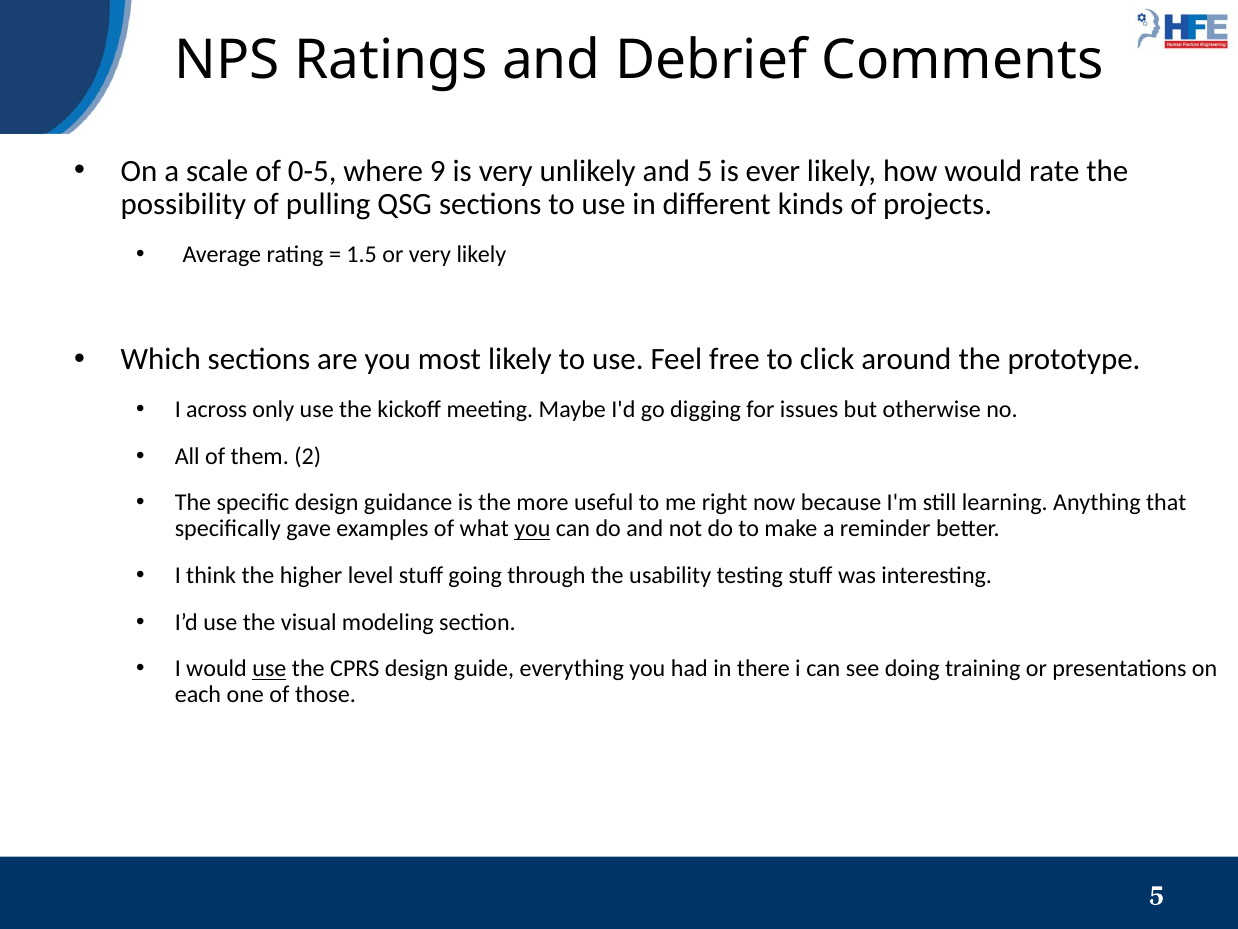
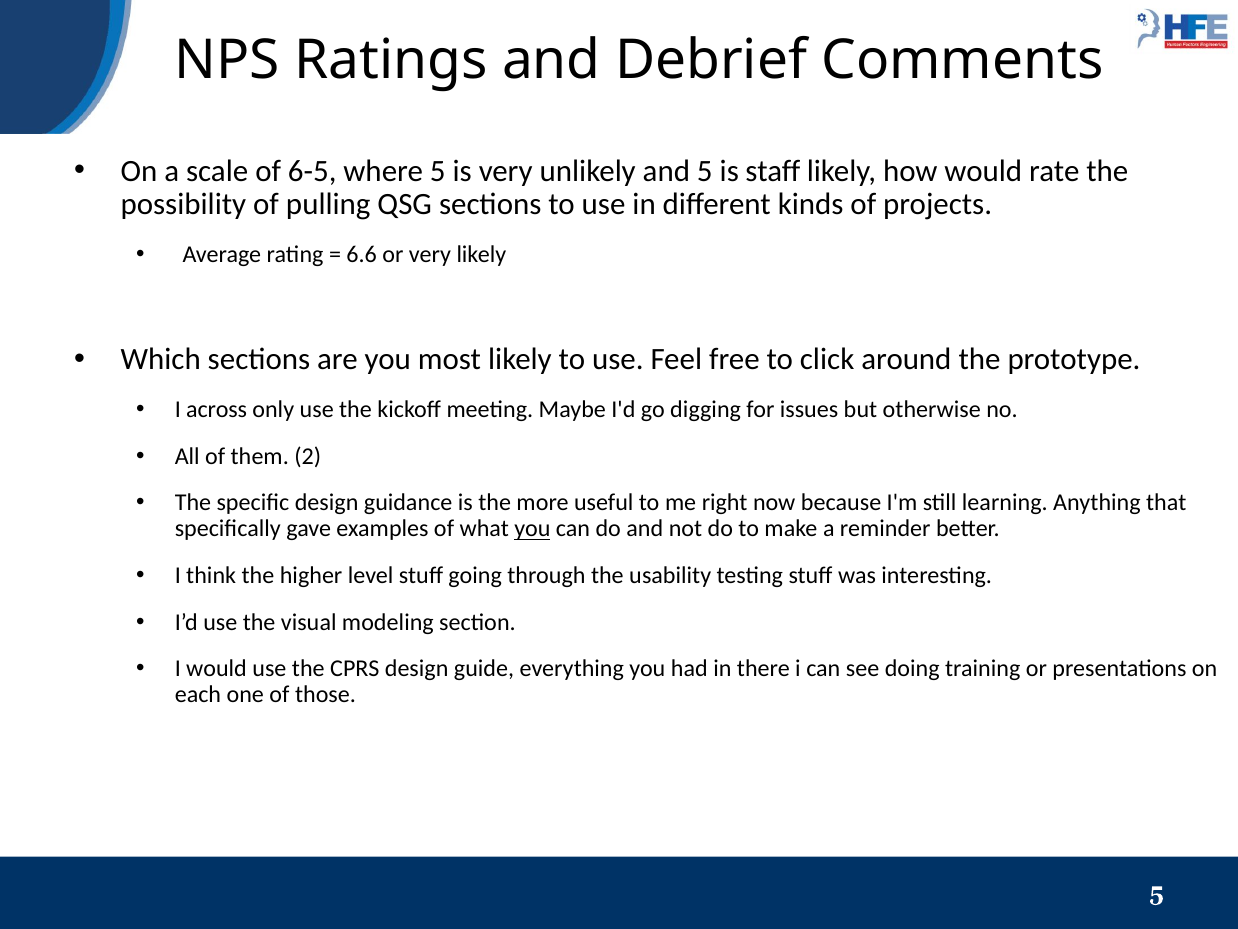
0-5: 0-5 -> 6-5 (312, 171)
where 9: 9 -> 5 (438, 171)
ever: ever -> staff (773, 171)
1.5: 1.5 -> 6.6 (362, 255)
use underline: present -> none (269, 669)
